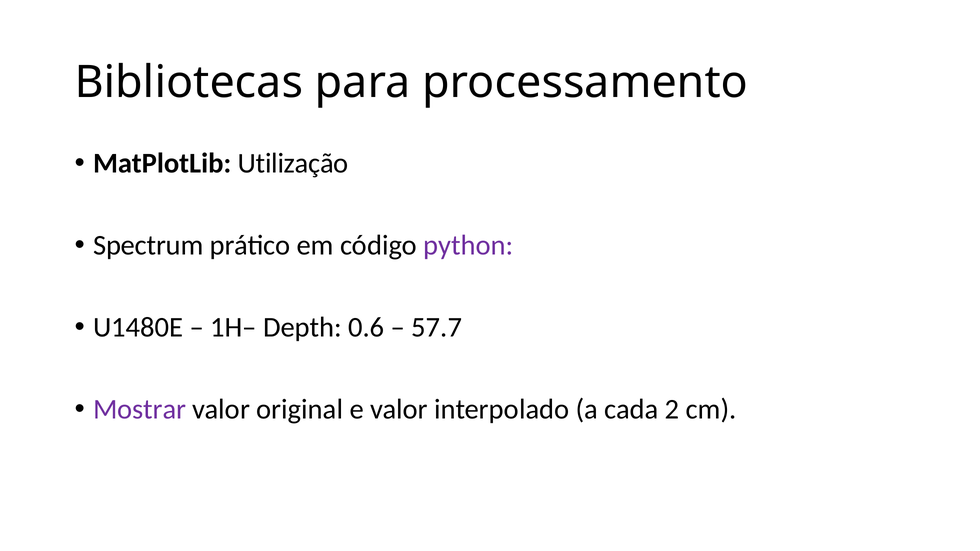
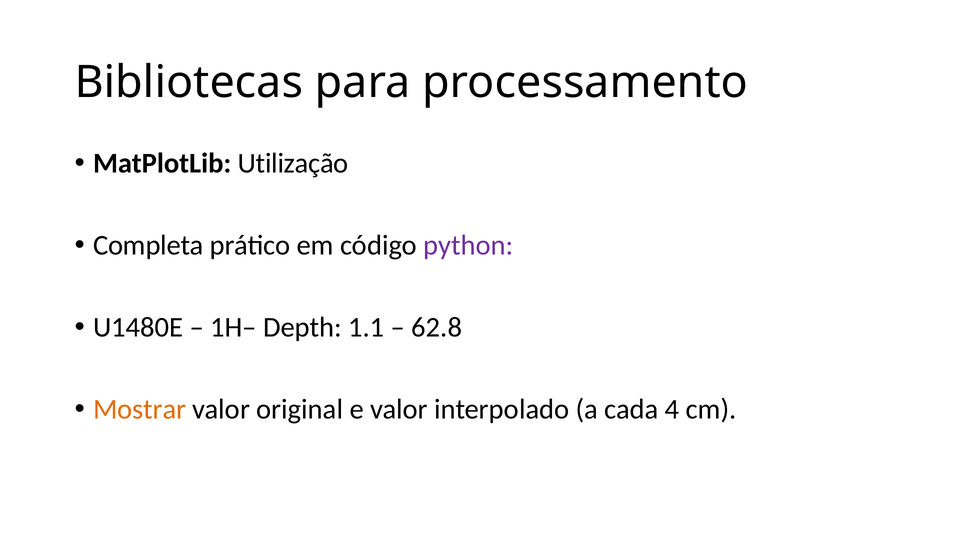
Spectrum: Spectrum -> Completa (148, 246)
0.6: 0.6 -> 1.1 (366, 328)
57.7: 57.7 -> 62.8 (437, 328)
Mostrar colour: purple -> orange (140, 410)
2: 2 -> 4 (672, 410)
